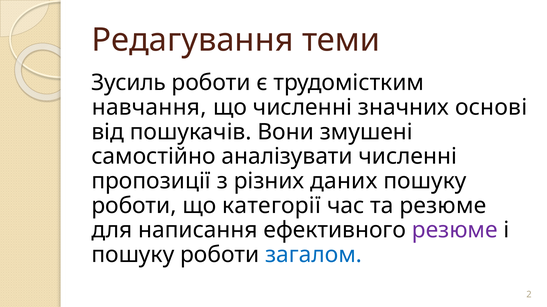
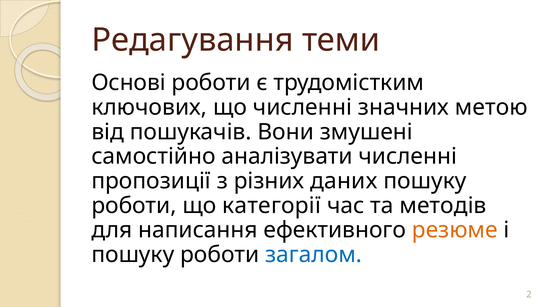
Зусиль: Зусиль -> Основі (129, 83)
навчання: навчання -> ключових (149, 108)
основі: основі -> метою (491, 108)
та резюме: резюме -> методів (443, 206)
резюме colour: purple -> orange (455, 231)
